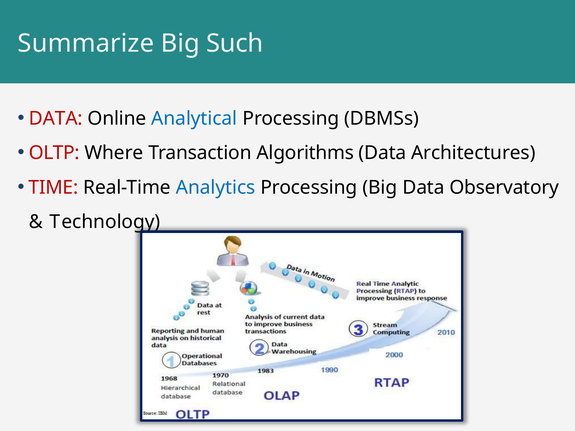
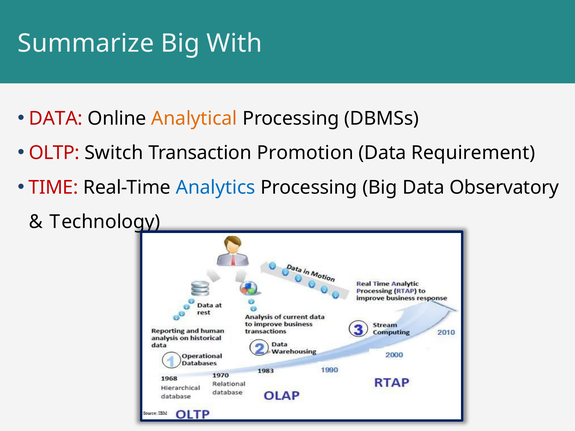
Such: Such -> With (235, 43)
Analytical colour: blue -> orange (194, 118)
Where: Where -> Switch (114, 153)
Algorithms: Algorithms -> Promotion (305, 153)
Architectures: Architectures -> Requirement (473, 153)
